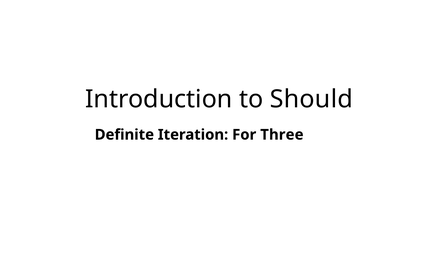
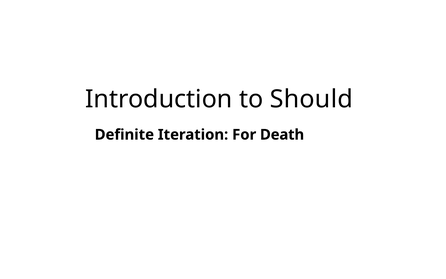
Three: Three -> Death (282, 135)
